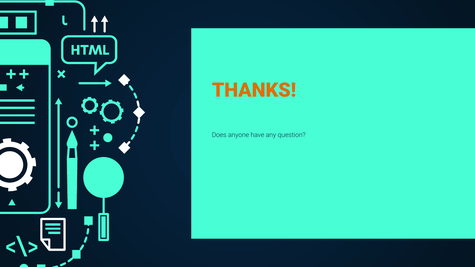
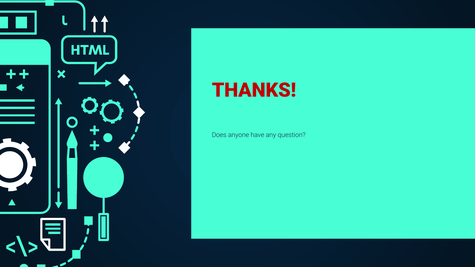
THANKS colour: orange -> red (254, 90)
